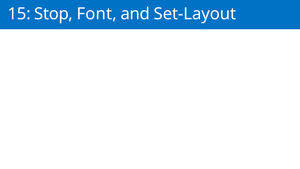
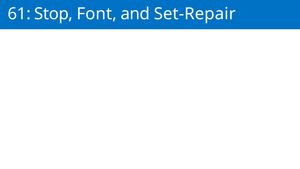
15: 15 -> 61 (19, 14)
Set-Layout: Set-Layout -> Set-Repair (195, 14)
